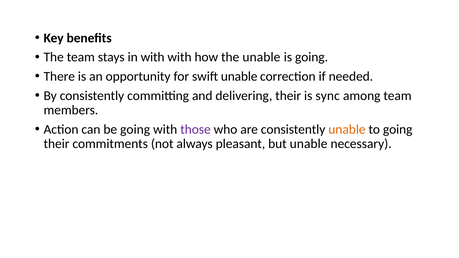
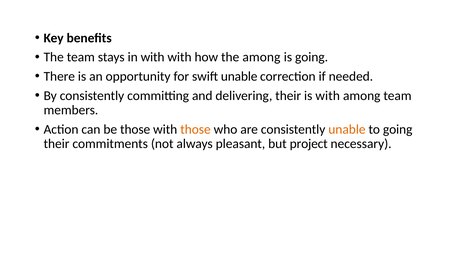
the unable: unable -> among (261, 57)
is sync: sync -> with (328, 96)
be going: going -> those (135, 129)
those colour: purple -> orange (195, 129)
but unable: unable -> project (309, 144)
